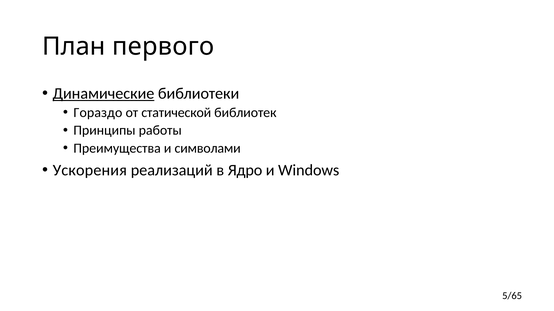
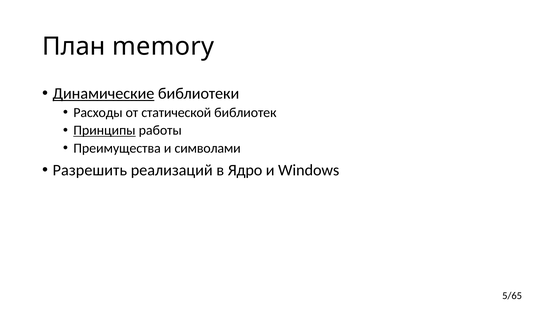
первого: первого -> memory (163, 47)
Гораздо: Гораздо -> Расходы (98, 113)
Принципы underline: none -> present (104, 131)
Ускорения: Ускорения -> Разрешить (90, 170)
